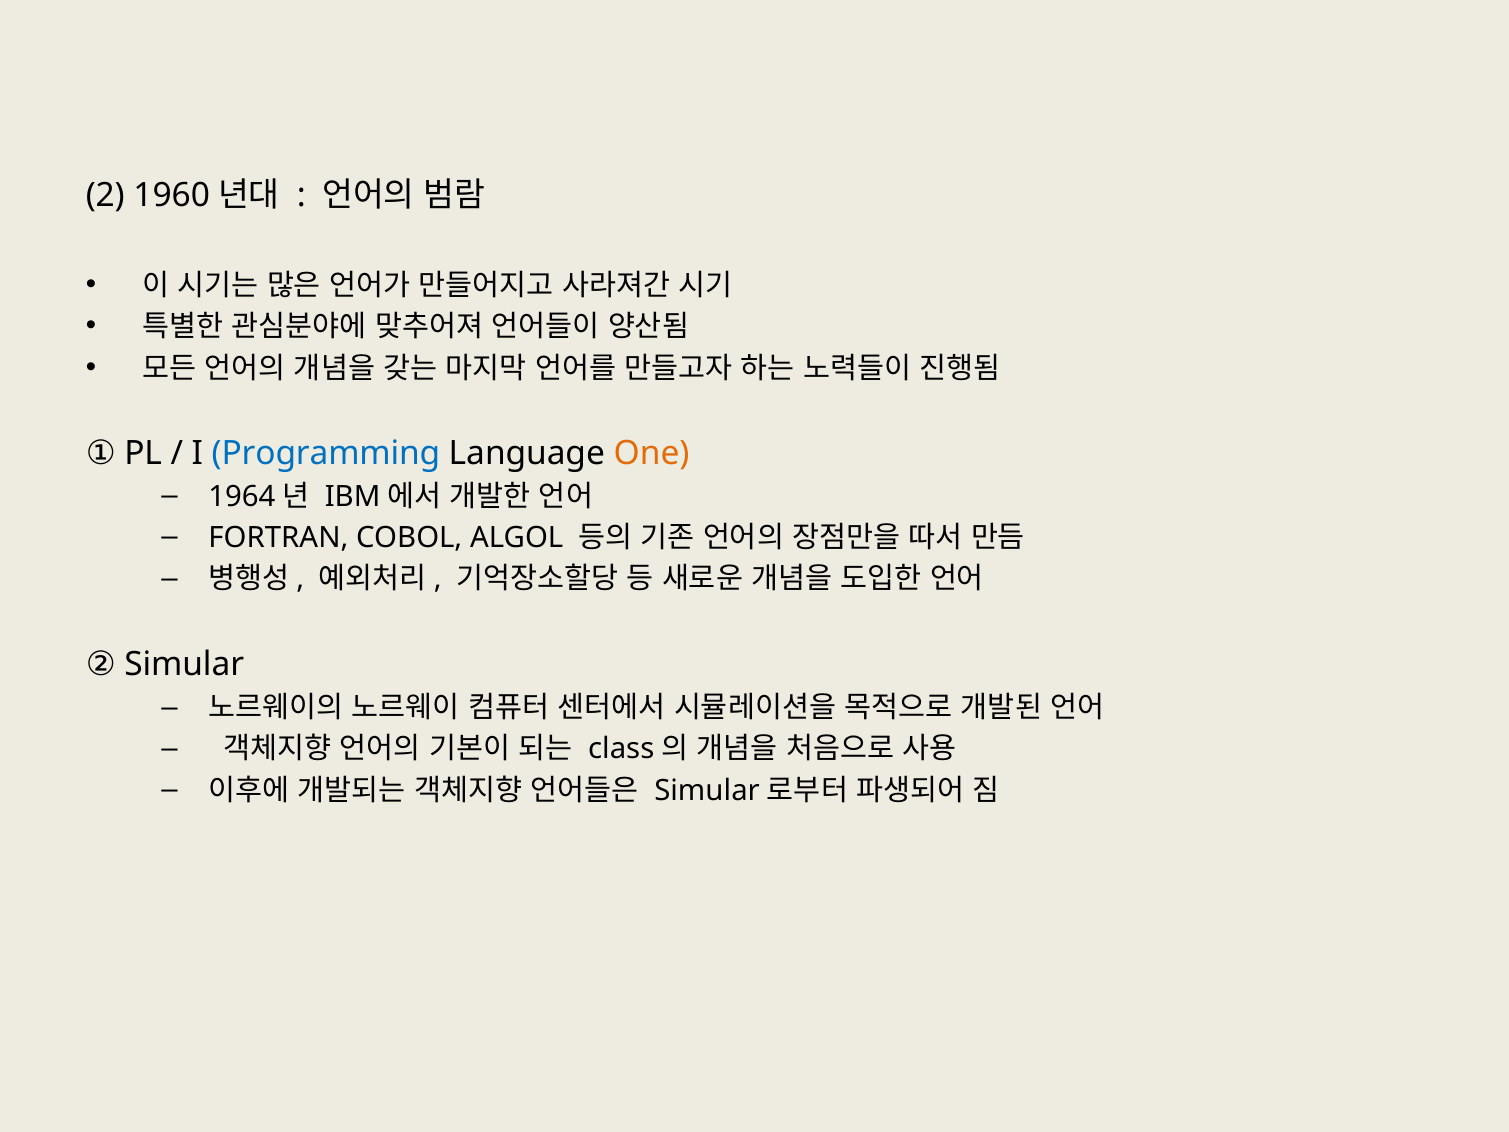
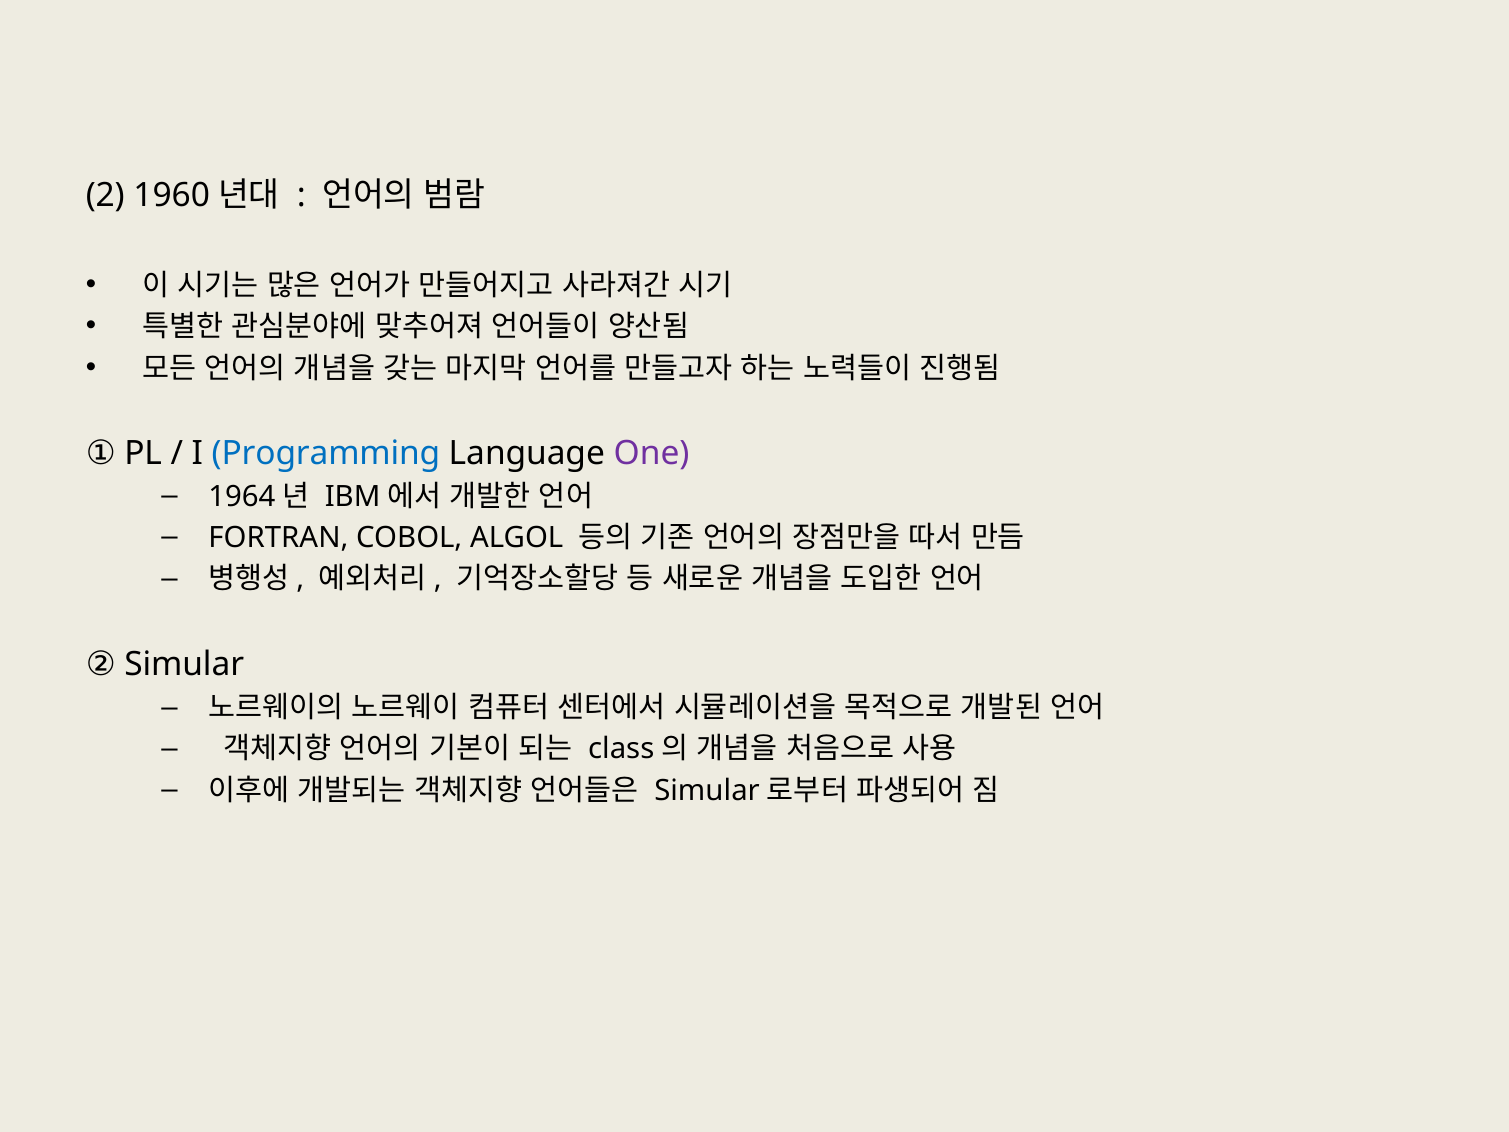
One colour: orange -> purple (652, 453)
